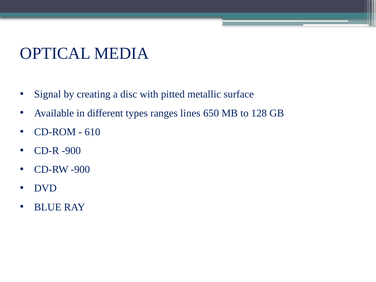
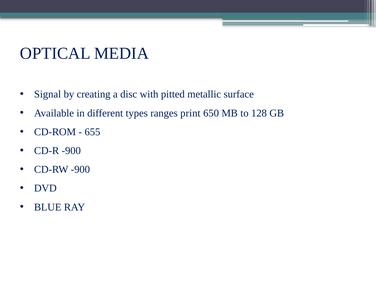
lines: lines -> print (190, 113)
610: 610 -> 655 (92, 132)
